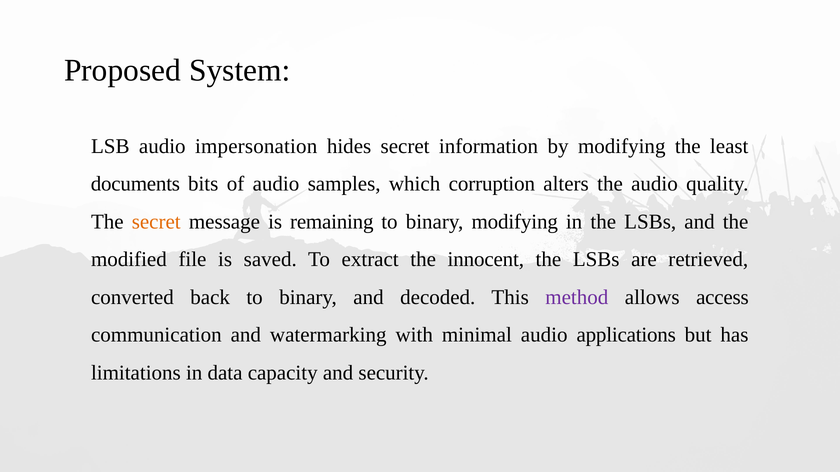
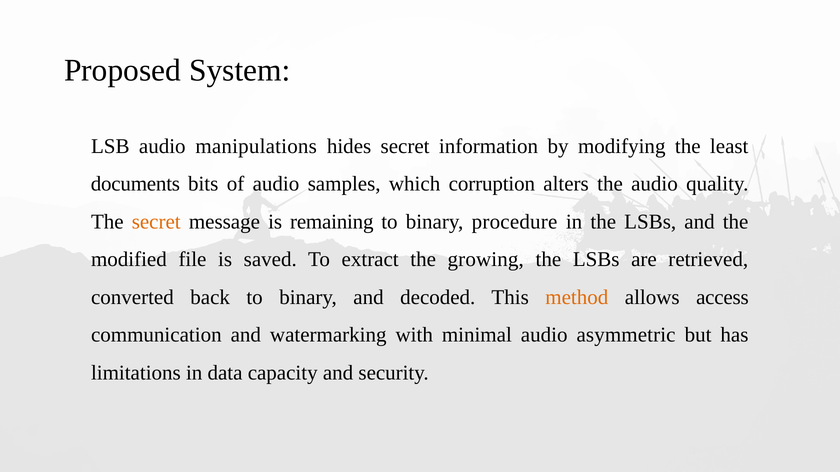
impersonation: impersonation -> manipulations (256, 146)
binary modifying: modifying -> procedure (515, 222)
innocent: innocent -> growing (486, 260)
method colour: purple -> orange (577, 297)
applications: applications -> asymmetric (626, 335)
